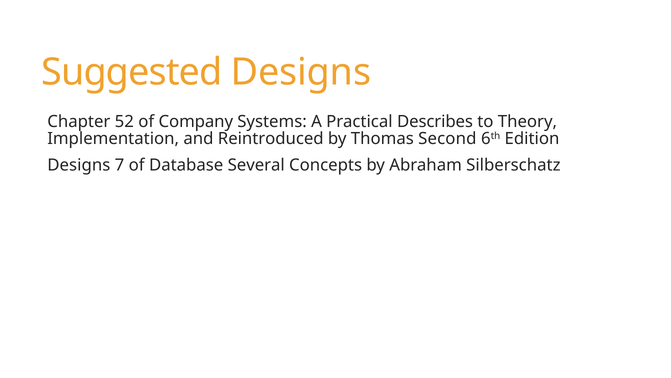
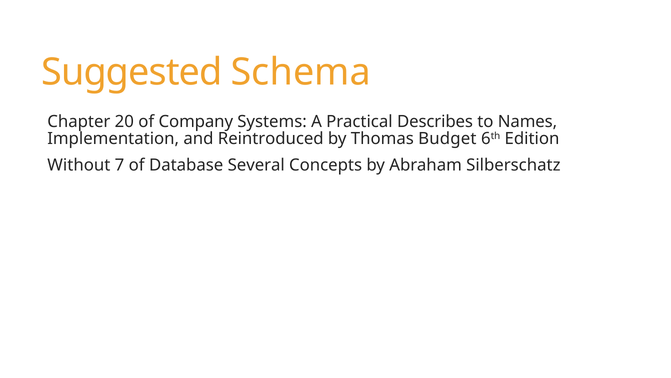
Suggested Designs: Designs -> Schema (301, 72)
52: 52 -> 20 (124, 121)
Theory: Theory -> Names (527, 121)
Second: Second -> Budget (447, 139)
Designs: Designs -> Without (79, 165)
